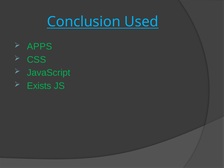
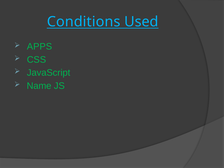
Conclusion: Conclusion -> Conditions (84, 22)
Exists: Exists -> Name (39, 86)
